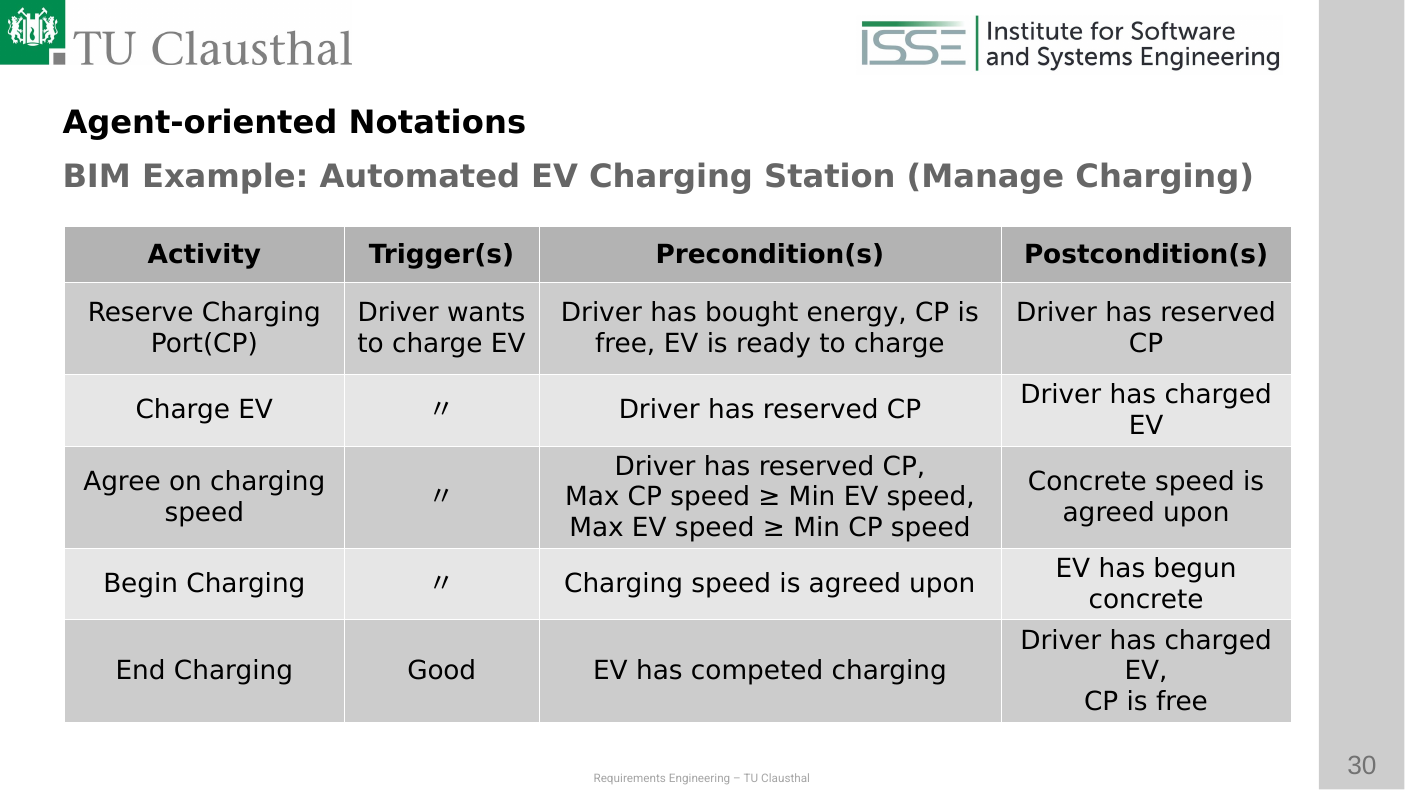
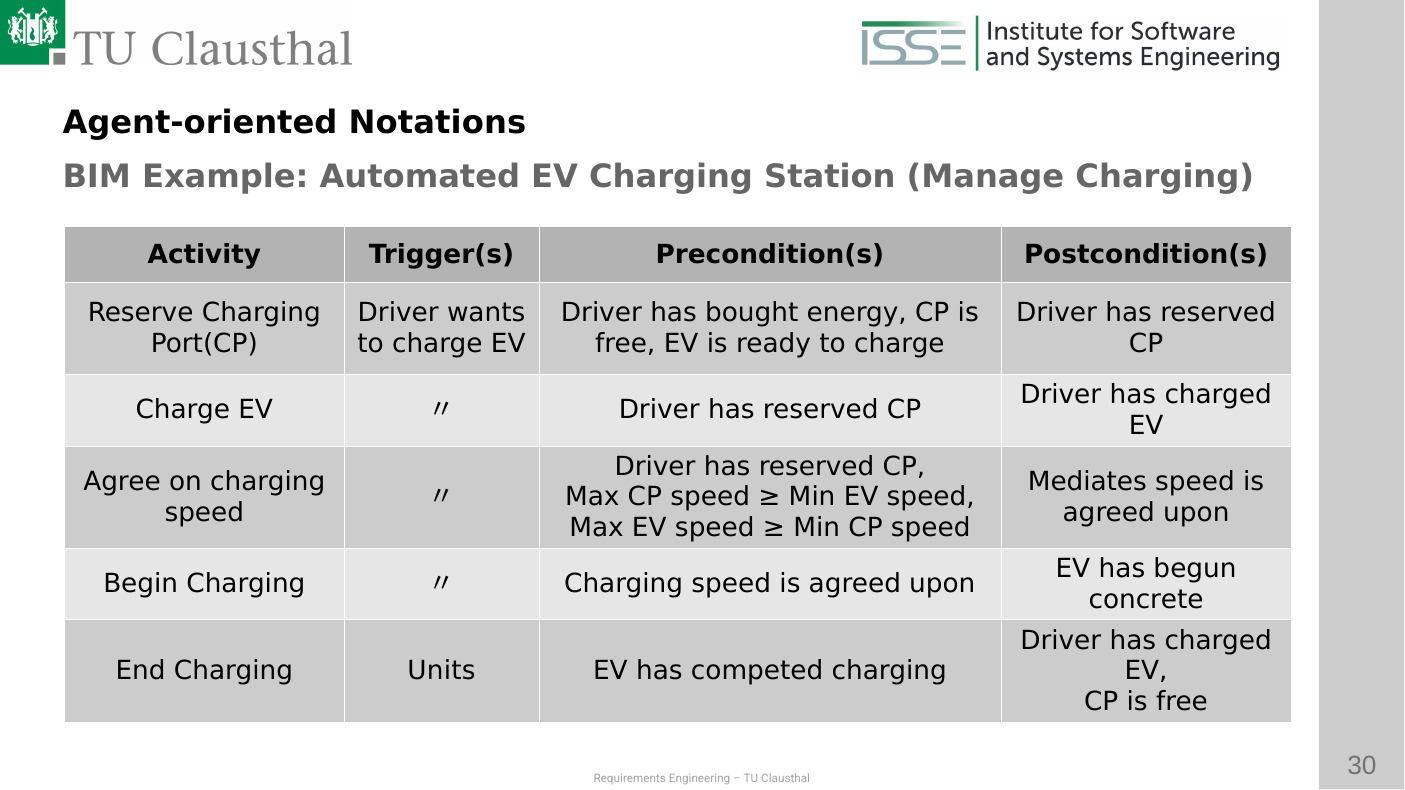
Concrete: Concrete -> Mediates (1087, 482)
Good: Good -> Units (441, 671)
